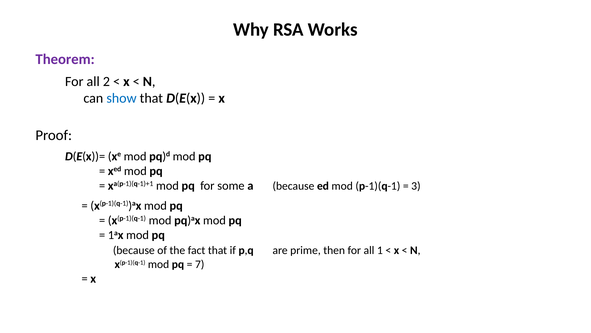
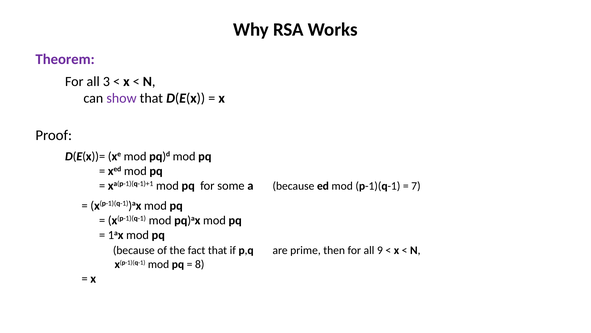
2: 2 -> 3 (106, 81)
show colour: blue -> purple (121, 98)
3: 3 -> 7 (416, 186)
1: 1 -> 9 (380, 250)
7: 7 -> 8 (200, 264)
